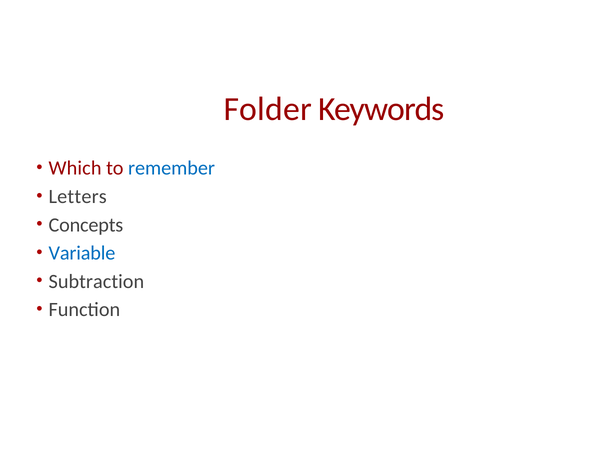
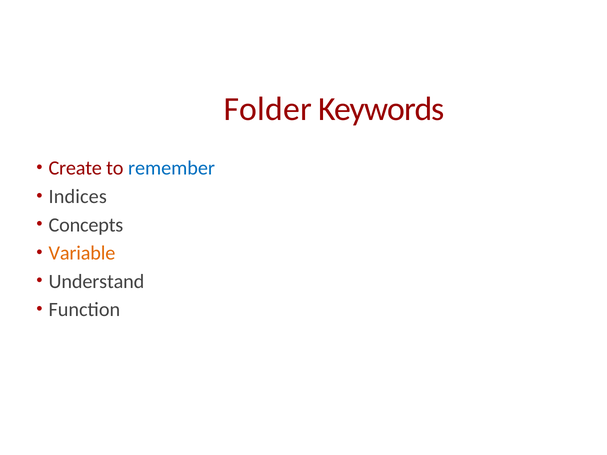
Which: Which -> Create (75, 168)
Letters: Letters -> Indices (78, 197)
Variable colour: blue -> orange (82, 253)
Subtraction: Subtraction -> Understand (96, 282)
